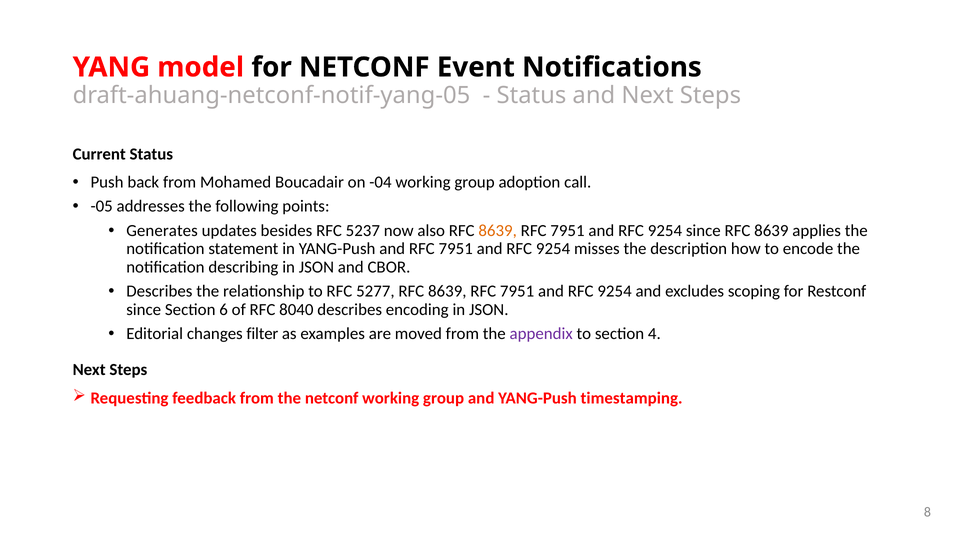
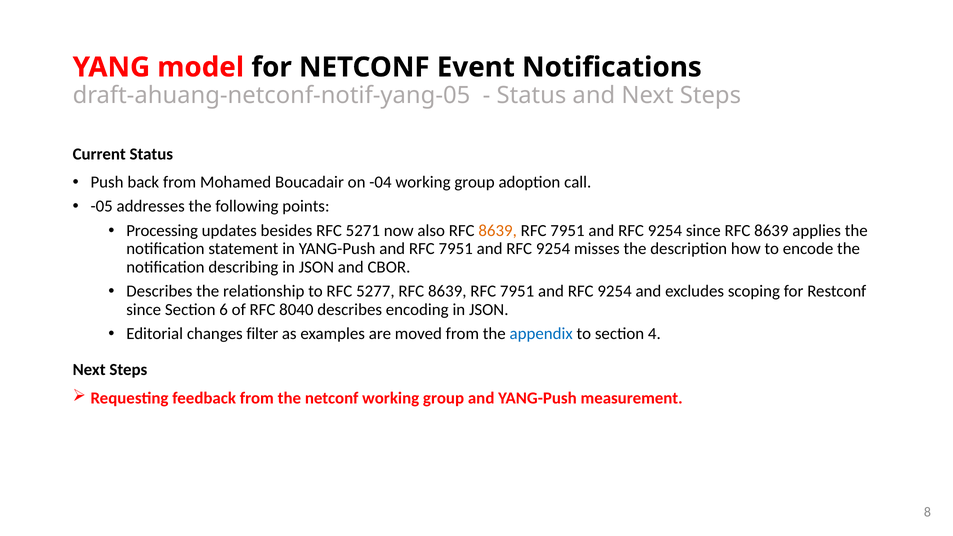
Generates: Generates -> Processing (162, 231)
5237: 5237 -> 5271 (363, 231)
appendix colour: purple -> blue (541, 334)
timestamping: timestamping -> measurement (632, 398)
